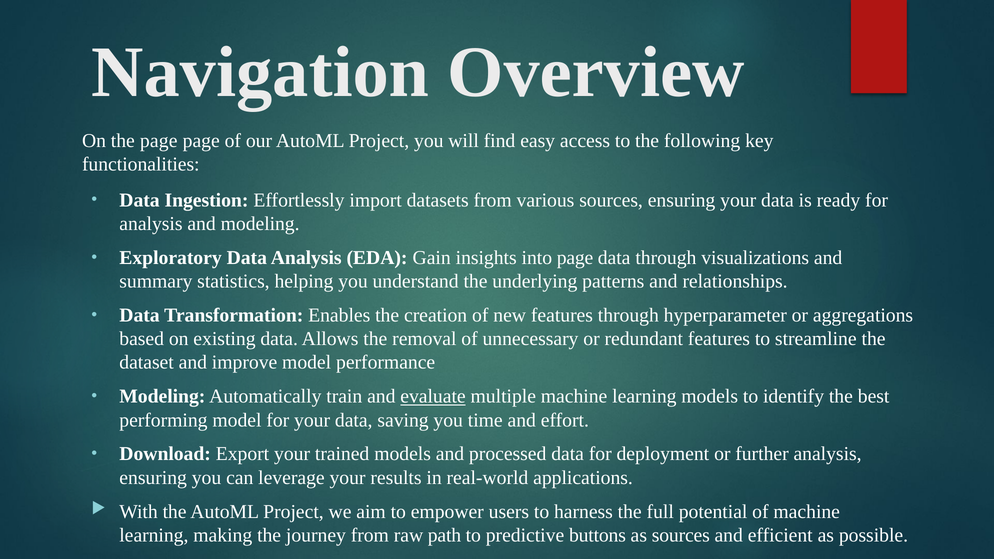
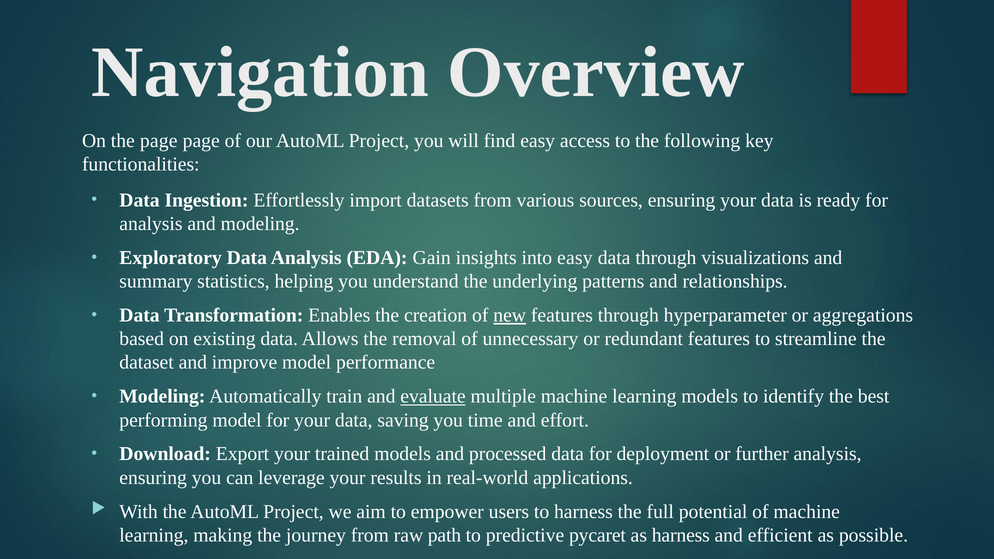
into page: page -> easy (575, 258)
new underline: none -> present (510, 315)
buttons: buttons -> pycaret (597, 535)
as sources: sources -> harness (681, 535)
